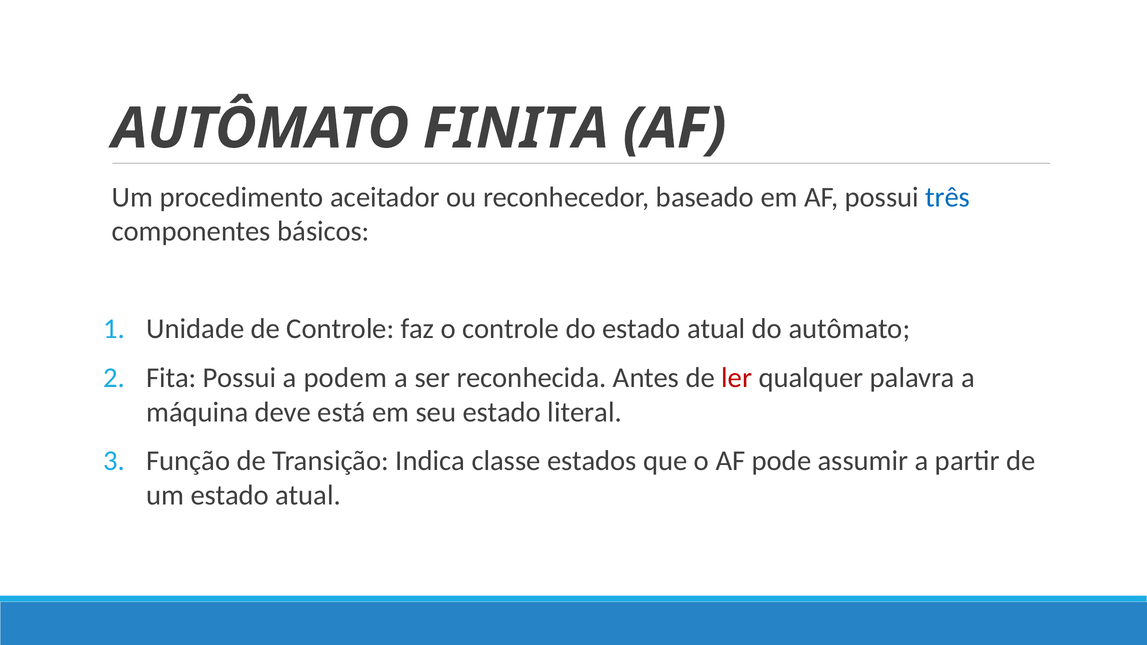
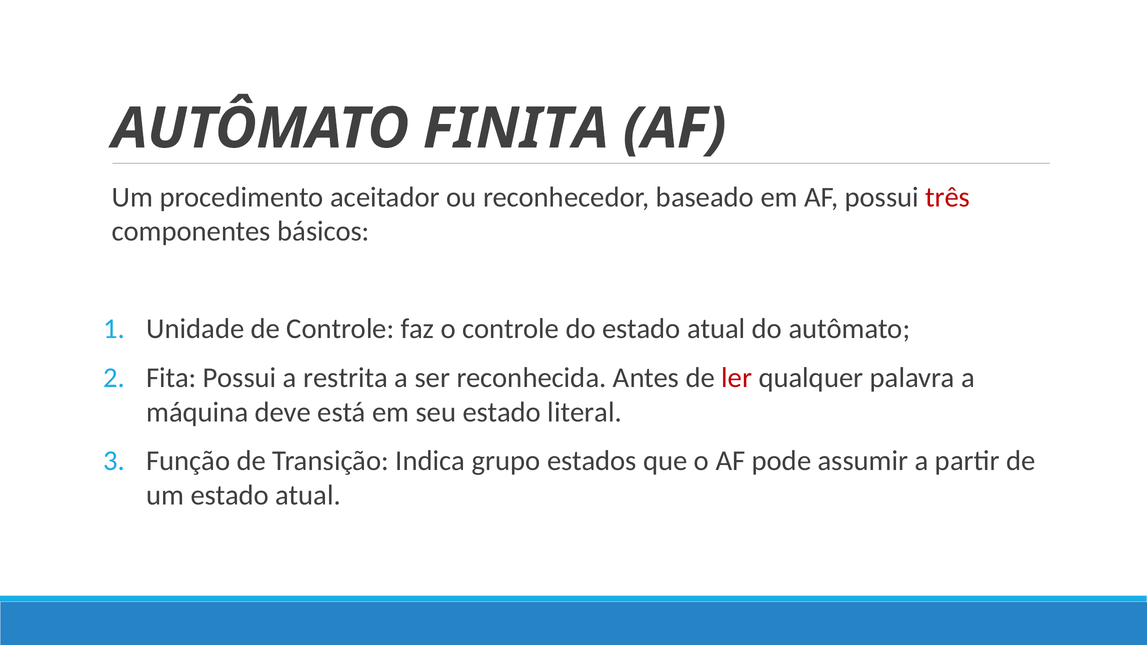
três colour: blue -> red (948, 197)
podem: podem -> restrita (346, 378)
classe: classe -> grupo (506, 461)
